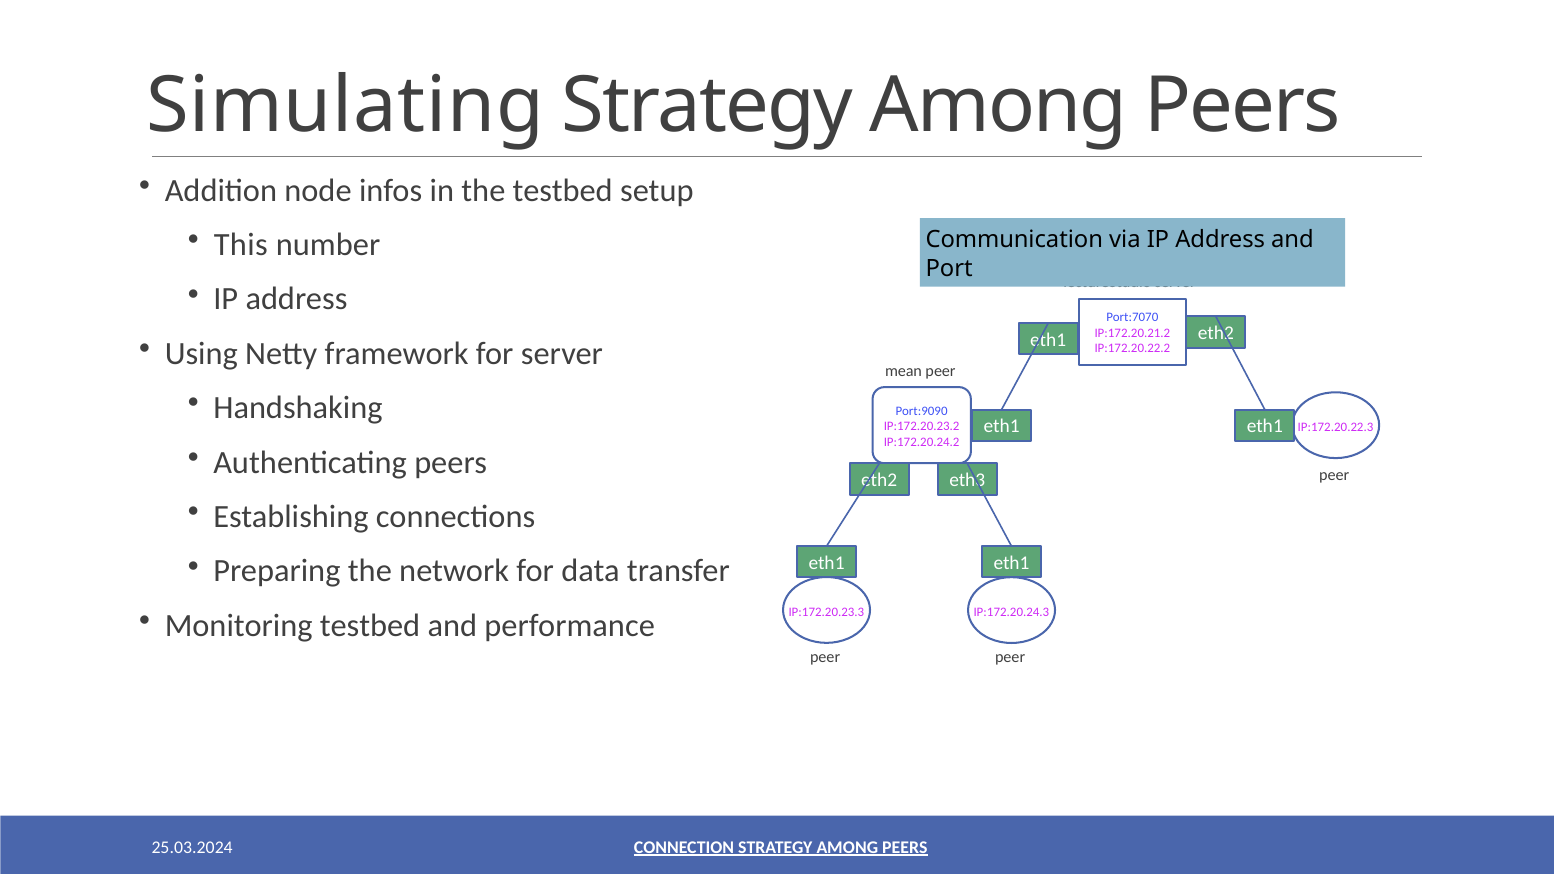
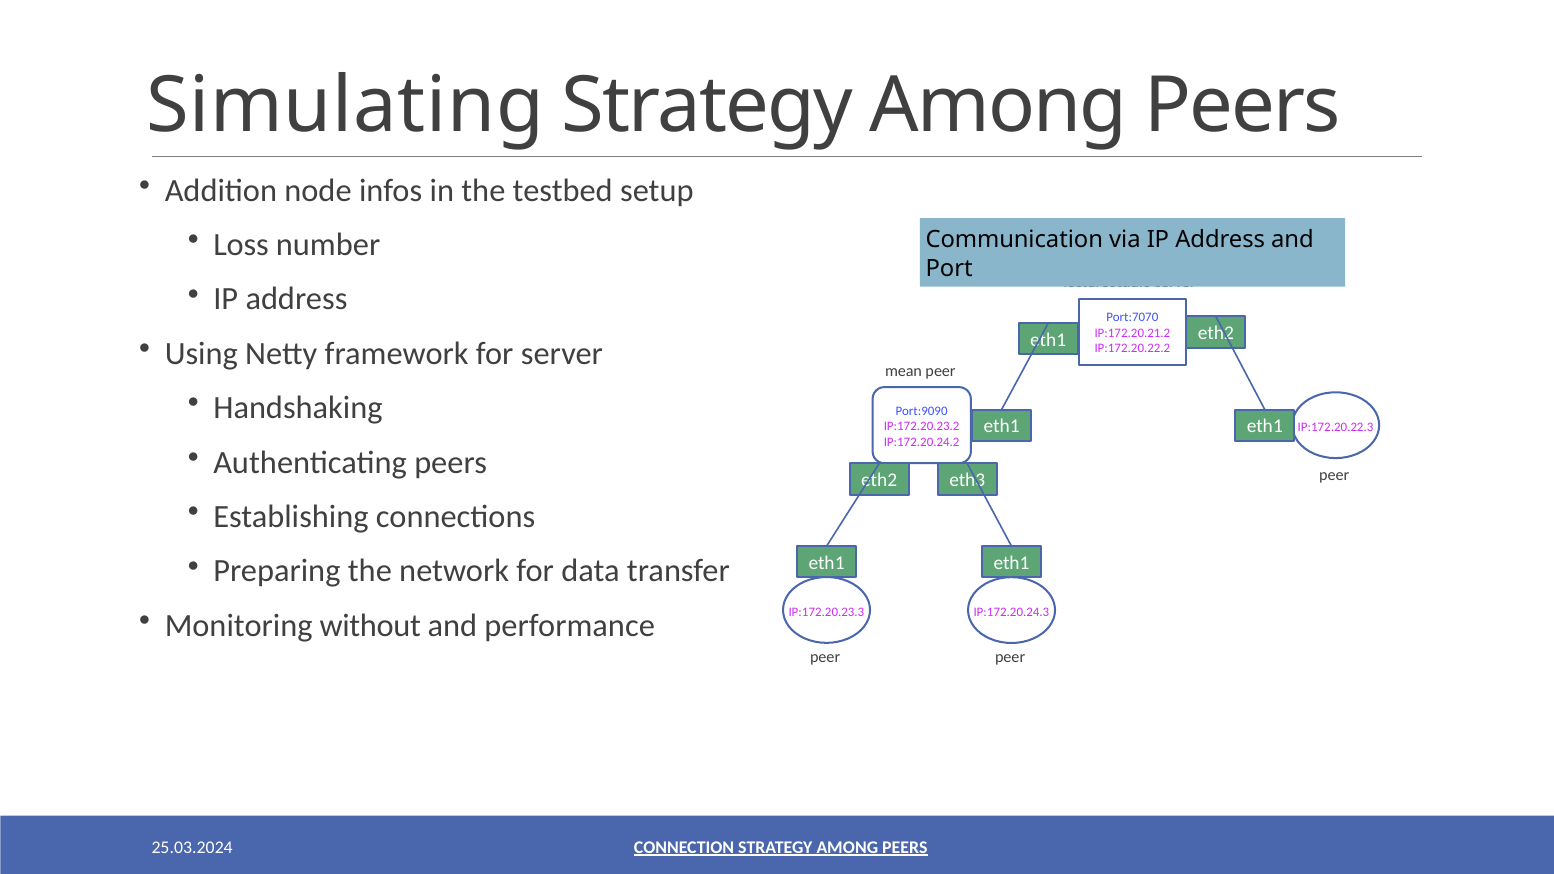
This: This -> Loss (241, 245)
Monitoring testbed: testbed -> without (370, 626)
